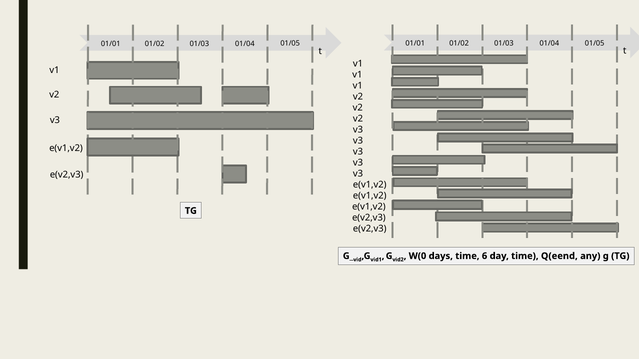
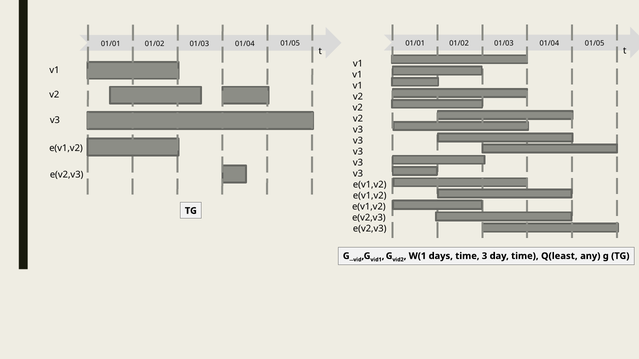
W(0: W(0 -> W(1 (417, 256)
6: 6 -> 3 (485, 256)
Q(eend: Q(eend -> Q(least (559, 256)
